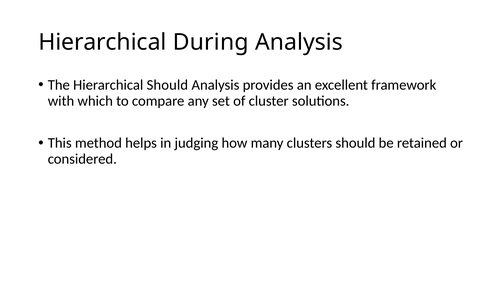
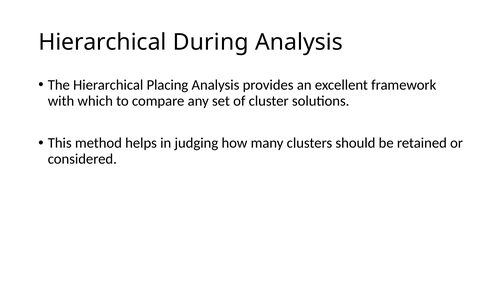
Hierarchical Should: Should -> Placing (167, 85)
